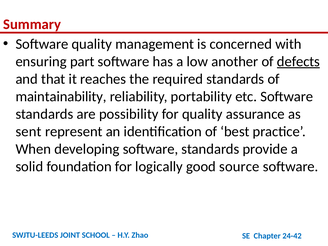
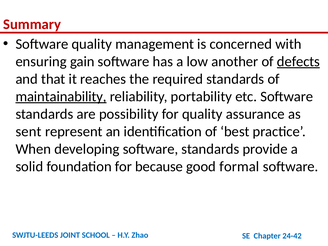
part: part -> gain (82, 62)
maintainability underline: none -> present (61, 97)
logically: logically -> because (159, 166)
source: source -> formal (239, 166)
